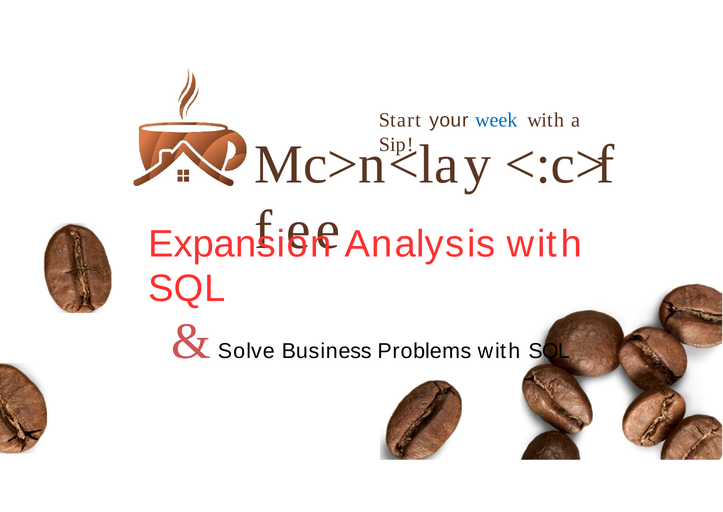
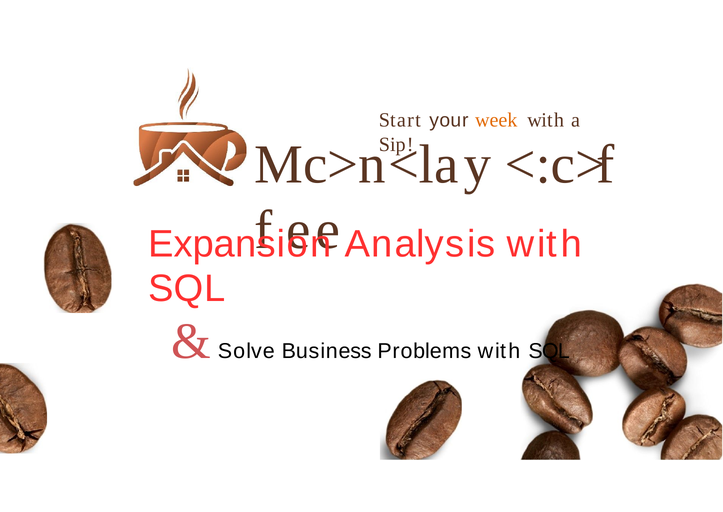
week colour: blue -> orange (496, 120)
